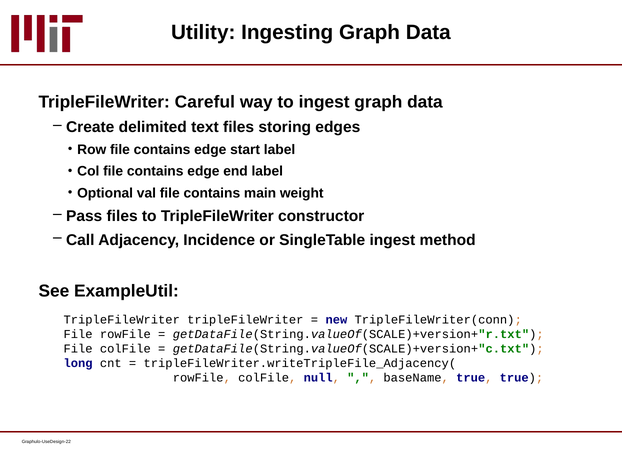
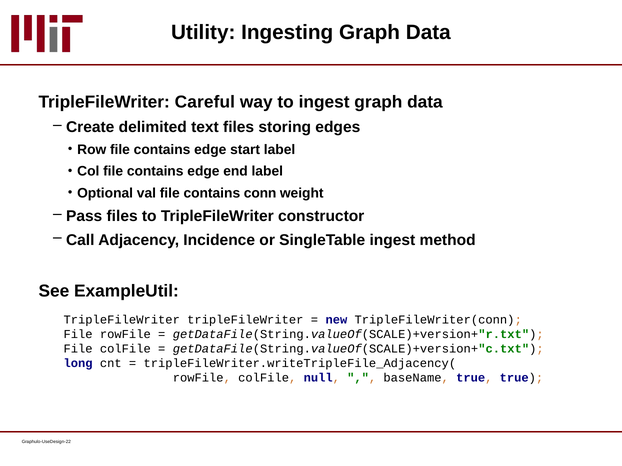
main: main -> conn (260, 193)
